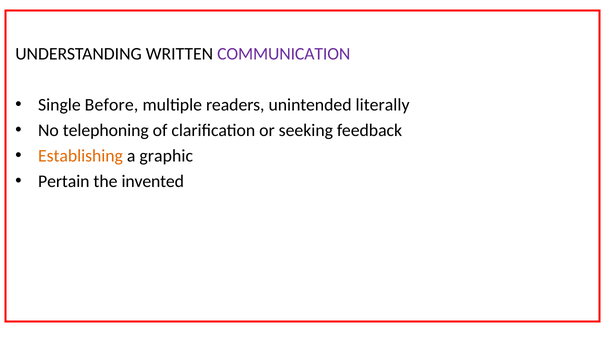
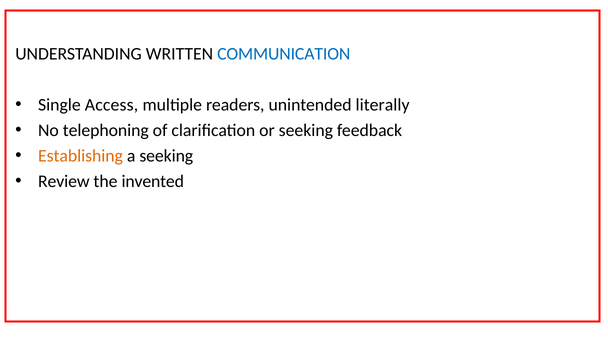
COMMUNICATION colour: purple -> blue (284, 54)
Before: Before -> Access (112, 105)
a graphic: graphic -> seeking (166, 156)
Pertain: Pertain -> Review (64, 181)
